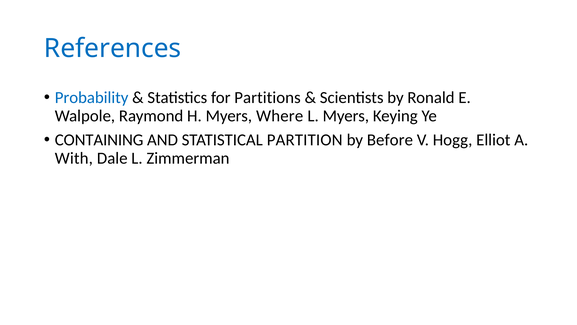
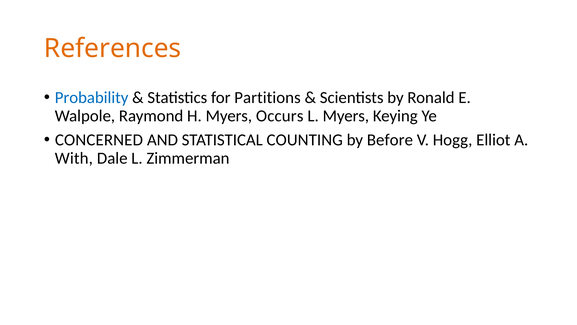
References colour: blue -> orange (113, 48)
Where: Where -> Occurs (280, 116)
CONTAINING: CONTAINING -> CONCERNED (99, 140)
PARTITION: PARTITION -> COUNTING (305, 140)
